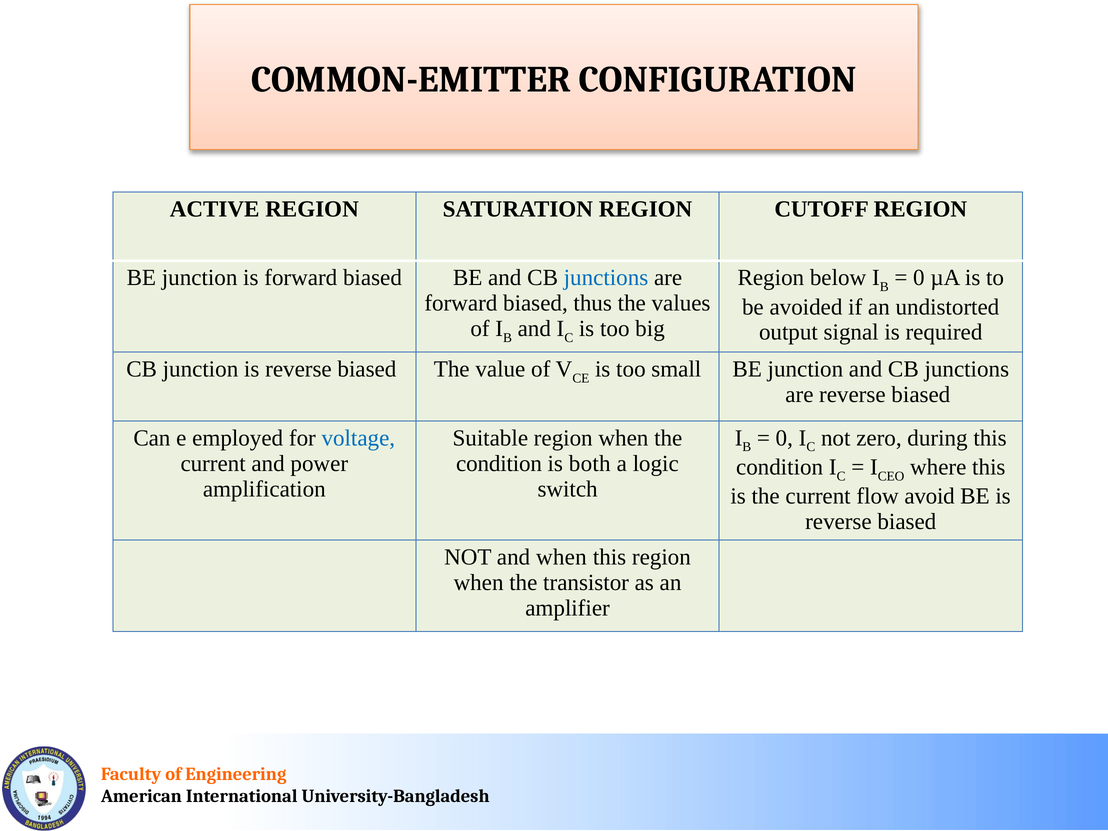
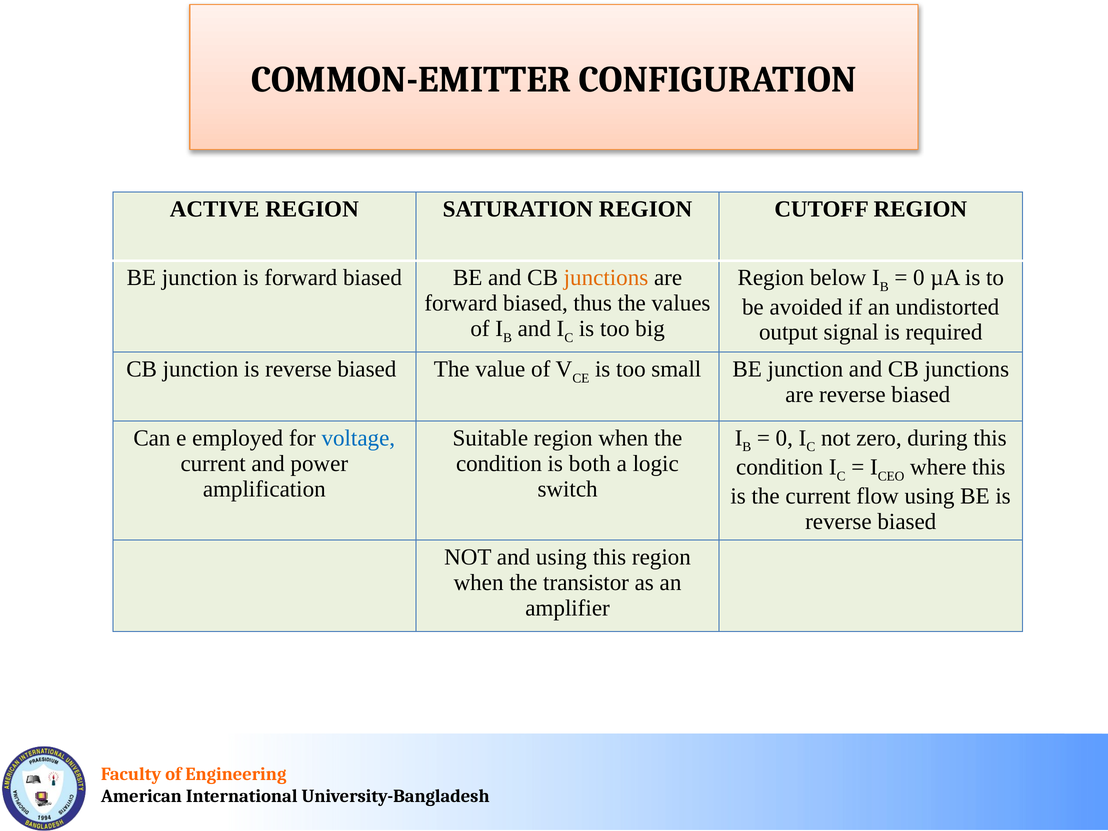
junctions colour: blue -> orange (606, 278)
flow avoid: avoid -> using (929, 496)
and when: when -> using (561, 557)
